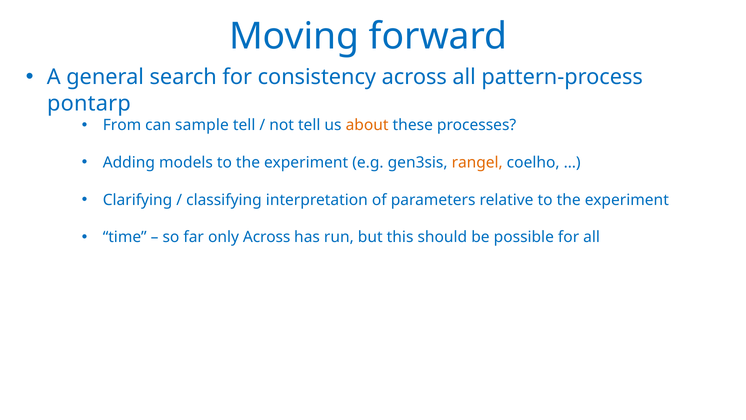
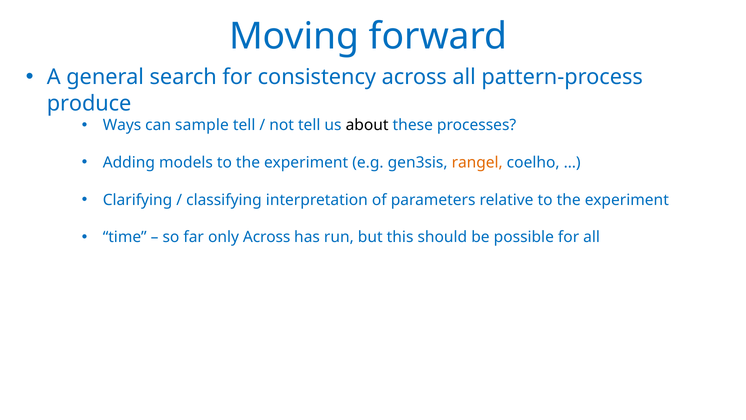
pontarp: pontarp -> produce (89, 103)
From: From -> Ways (122, 125)
about colour: orange -> black (367, 125)
